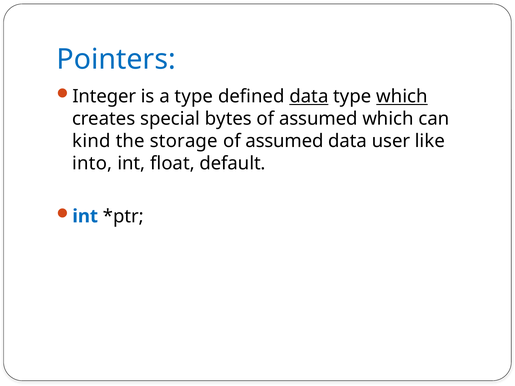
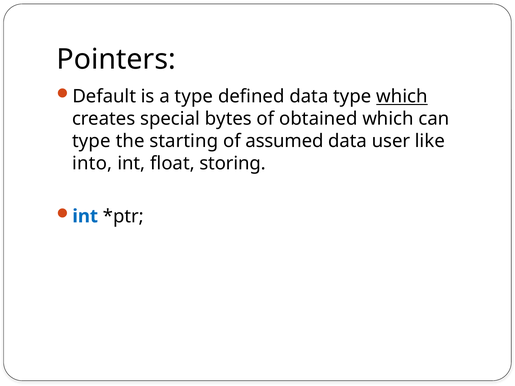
Pointers colour: blue -> black (116, 60)
Integer: Integer -> Default (104, 97)
data underline: present -> none (309, 97)
assumed: assumed -> obtained (318, 119)
kind: kind -> type (91, 141)
storage: storage -> starting (184, 141)
default: default -> storing (233, 163)
